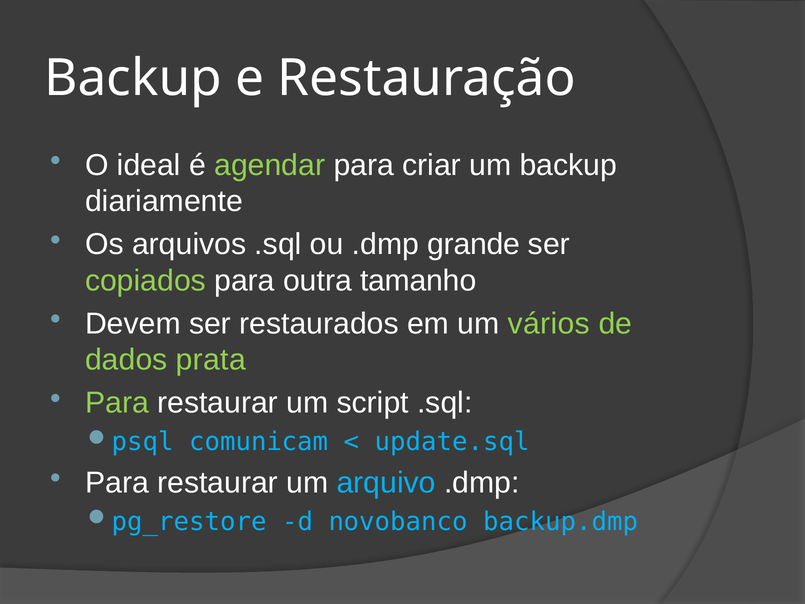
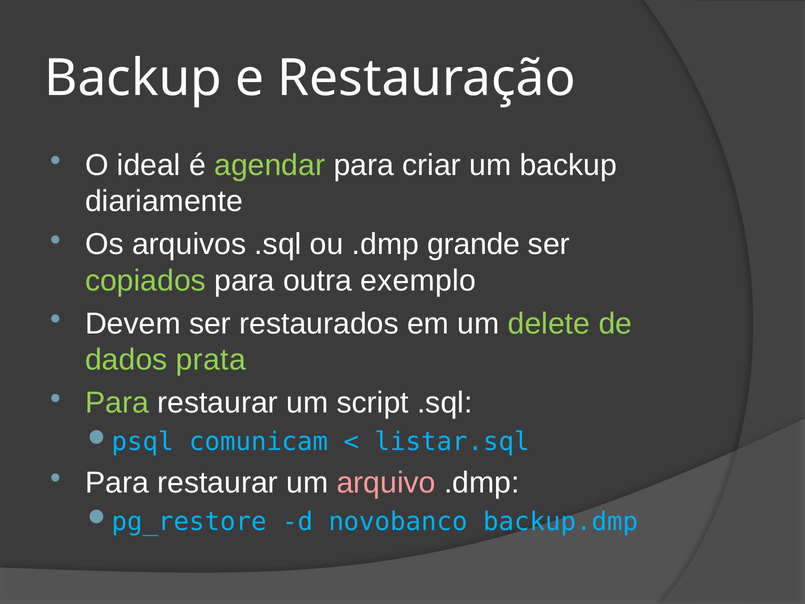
tamanho: tamanho -> exemplo (418, 281)
vários: vários -> delete (549, 324)
update.sql: update.sql -> listar.sql (452, 442)
arquivo colour: light blue -> pink (386, 482)
